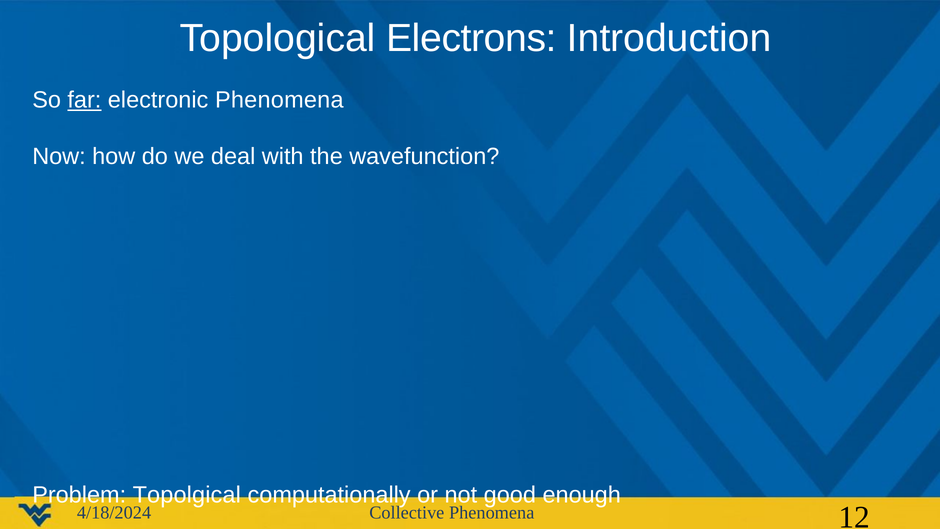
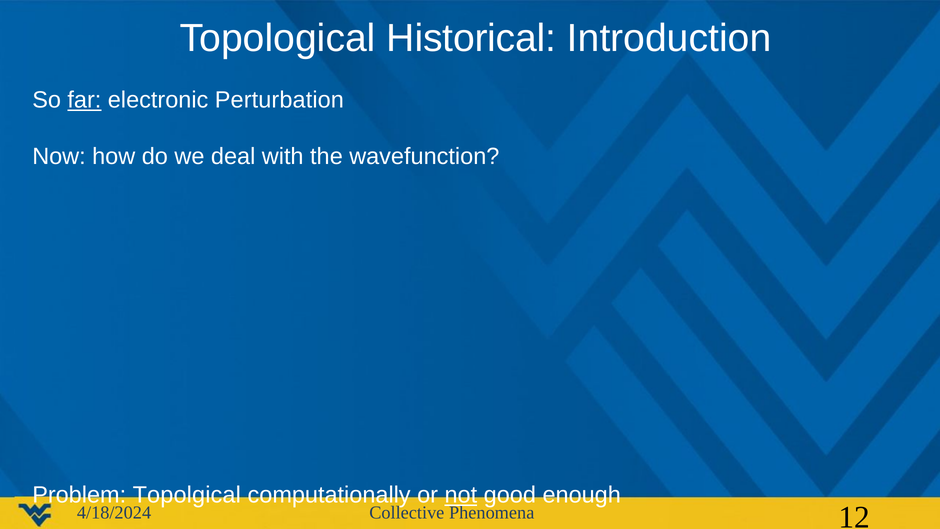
Electrons: Electrons -> Historical (471, 38)
electronic Phenomena: Phenomena -> Perturbation (279, 100)
not underline: none -> present (461, 495)
